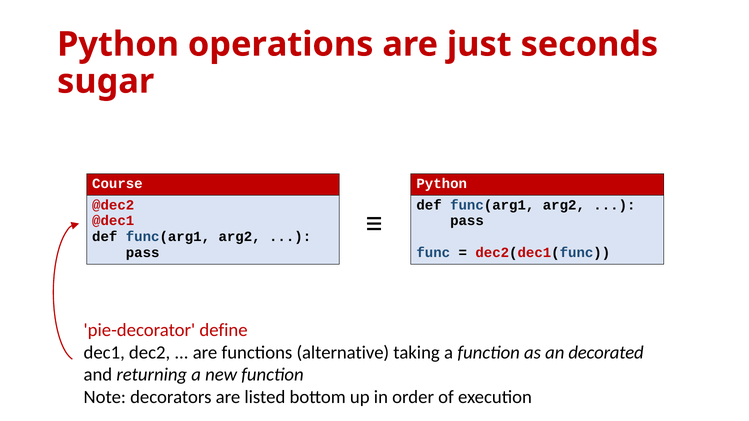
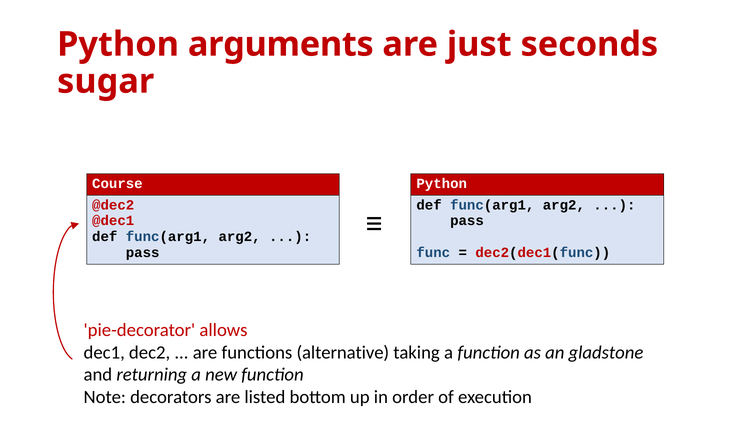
operations: operations -> arguments (281, 44)
define: define -> allows (224, 330)
decorated: decorated -> gladstone (606, 353)
